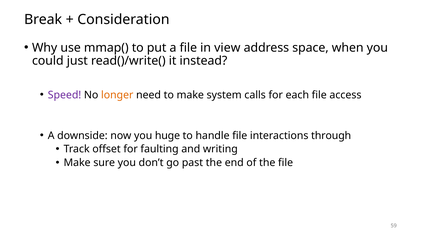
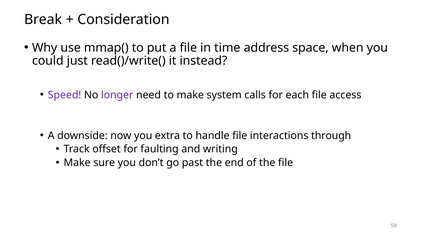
view: view -> time (227, 48)
longer colour: orange -> purple (117, 95)
huge: huge -> extra (167, 135)
